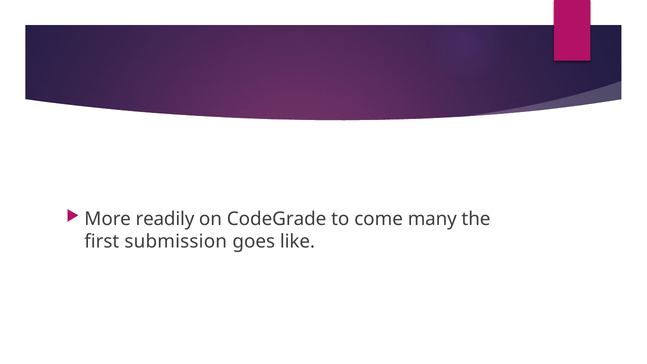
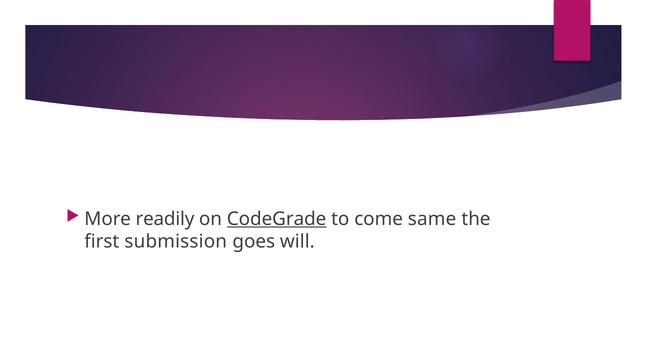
CodeGrade underline: none -> present (277, 219)
many: many -> same (432, 219)
like: like -> will (297, 241)
